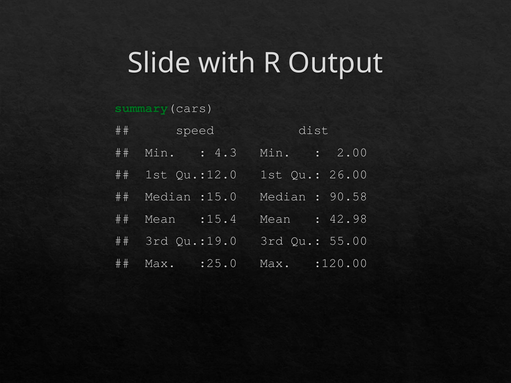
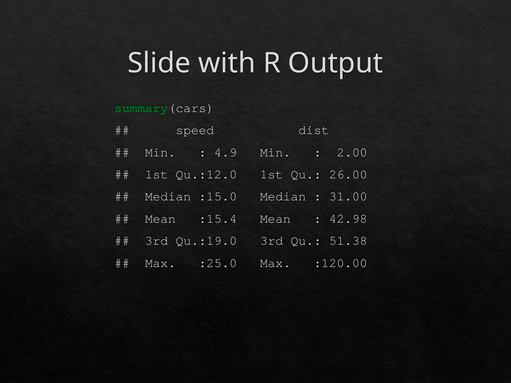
4.3: 4.3 -> 4.9 (226, 152)
90.58: 90.58 -> 31.00 (348, 197)
55.00: 55.00 -> 51.38 (348, 241)
